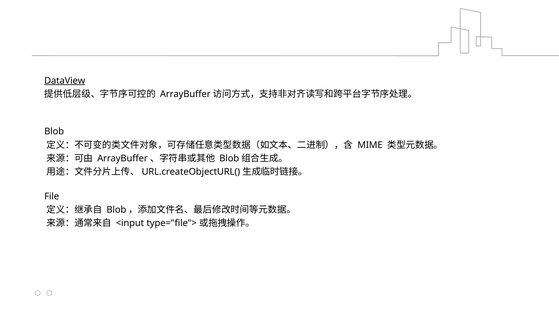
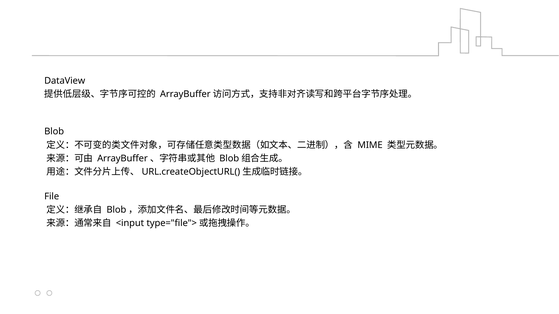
DataView underline: present -> none (65, 81)
